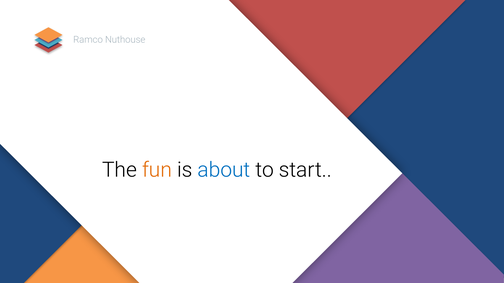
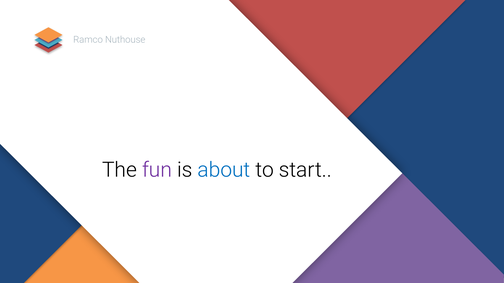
fun colour: orange -> purple (157, 170)
